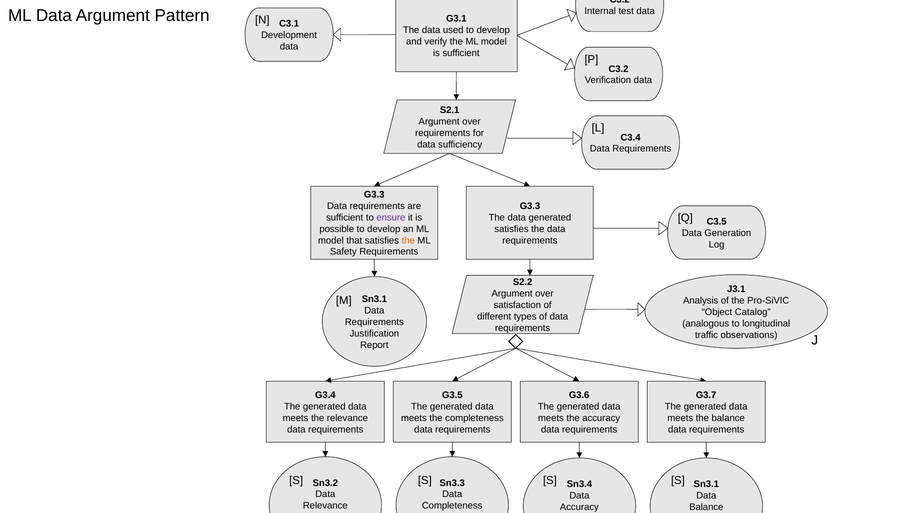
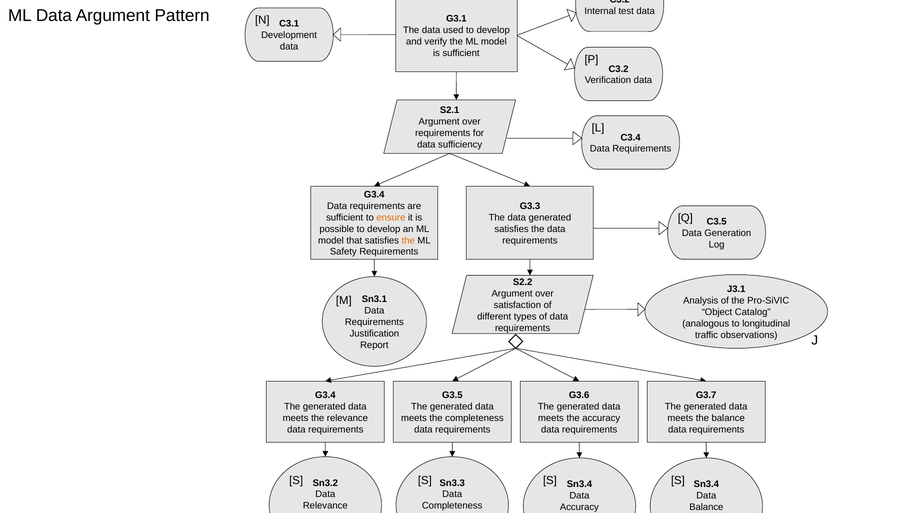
G3.3: G3.3 -> G3.4 (374, 195)
ensure colour: purple -> orange (391, 218)
Sn3.1: Sn3.1 -> Sn3.4 (706, 484)
